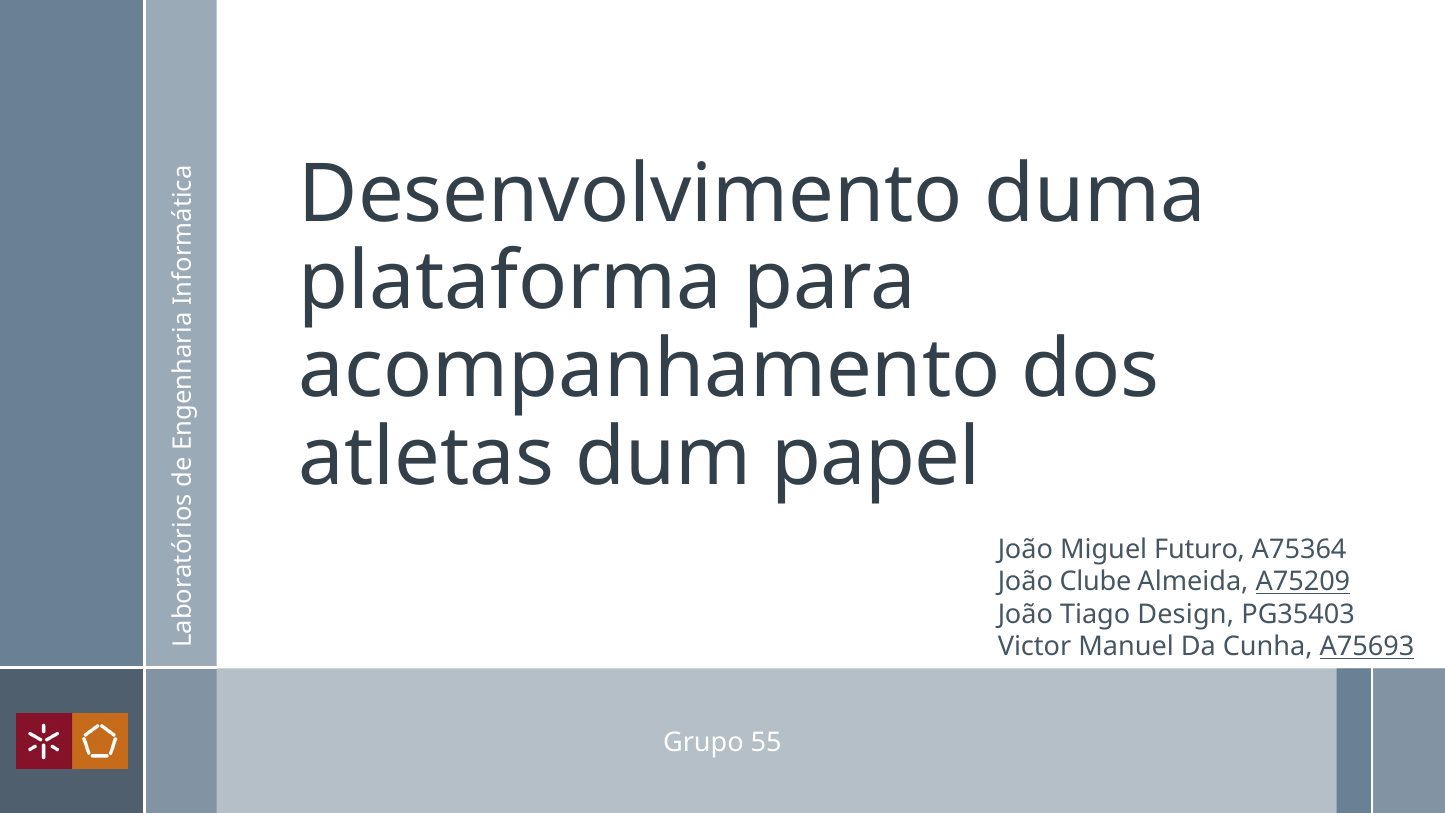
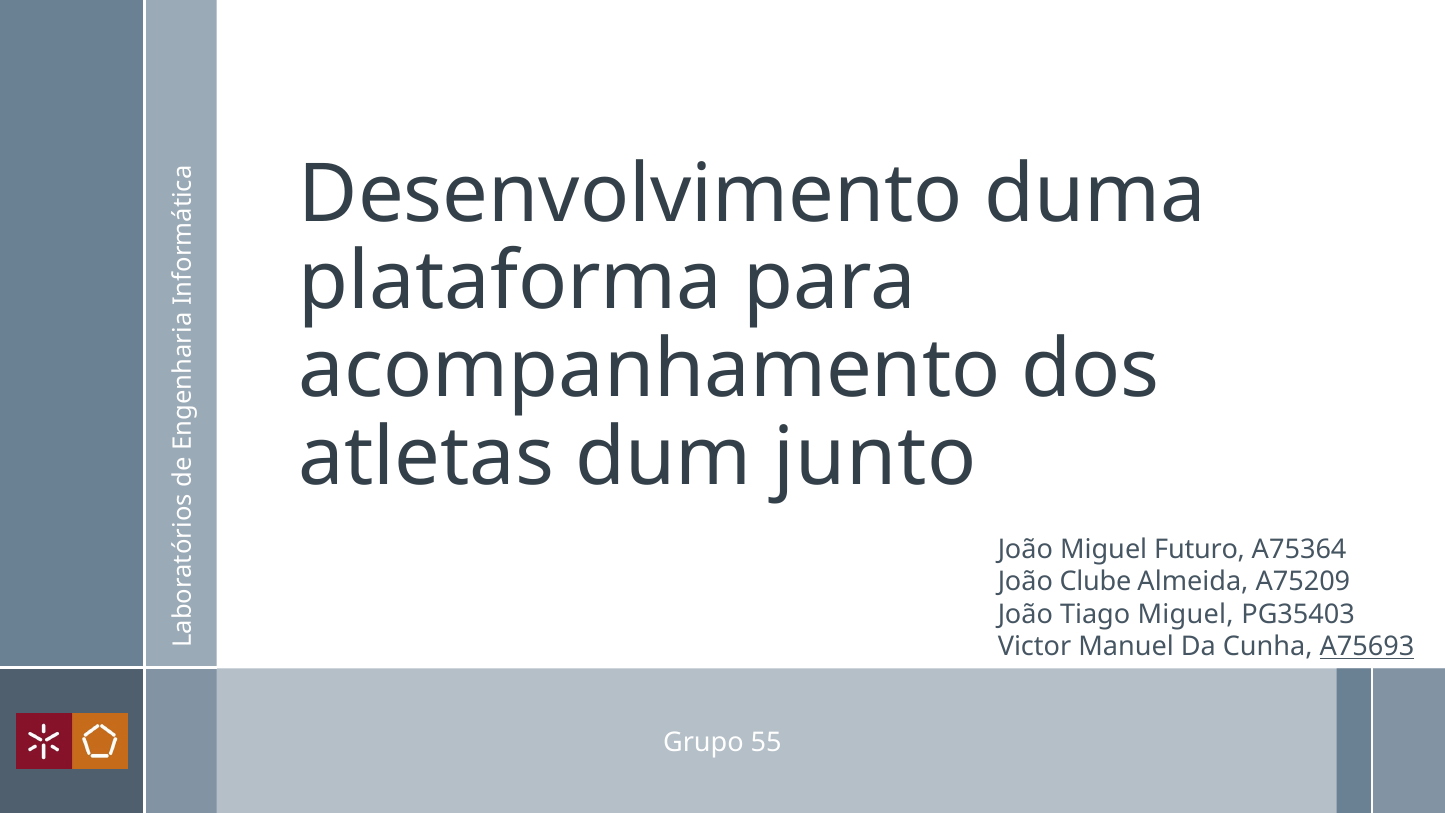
papel: papel -> junto (875, 458)
A75209 underline: present -> none (1303, 582)
Tiago Design: Design -> Miguel (1186, 615)
